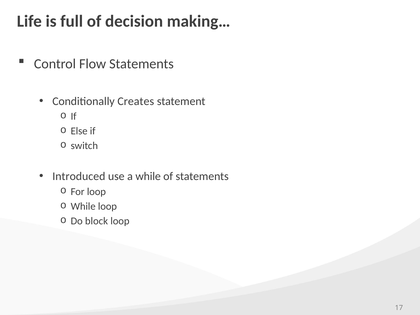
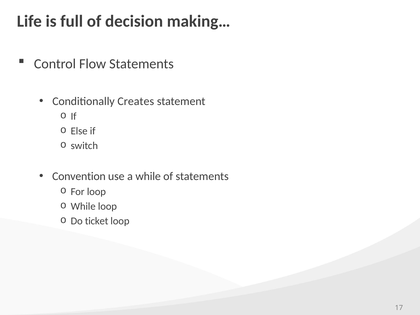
Introduced: Introduced -> Convention (79, 176)
block: block -> ticket (97, 221)
